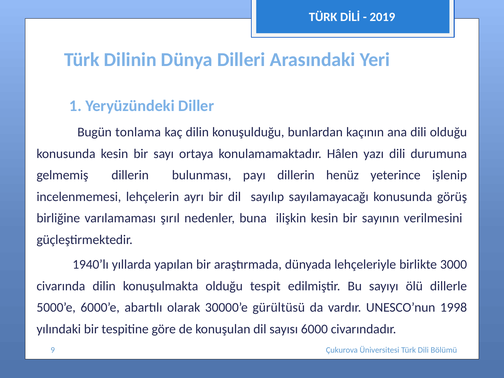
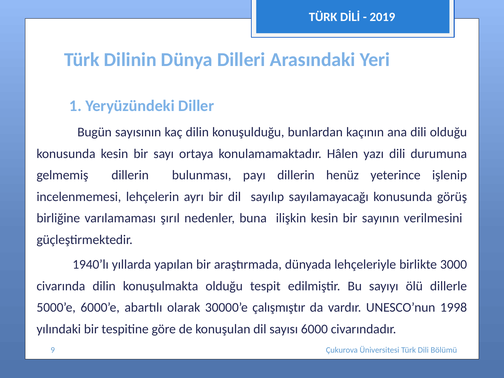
tonlama: tonlama -> sayısının (138, 132)
gürültüsü: gürültüsü -> çalışmıştır (279, 308)
